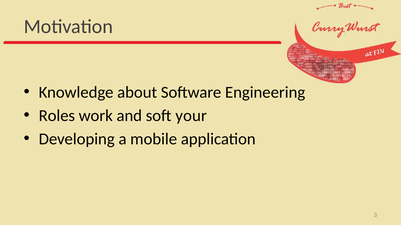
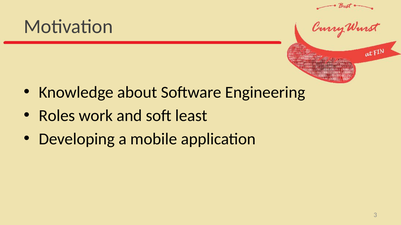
your: your -> least (191, 116)
